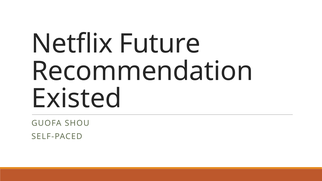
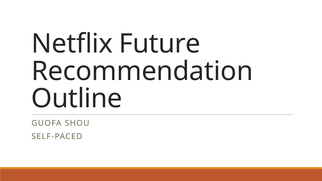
Existed: Existed -> Outline (77, 99)
